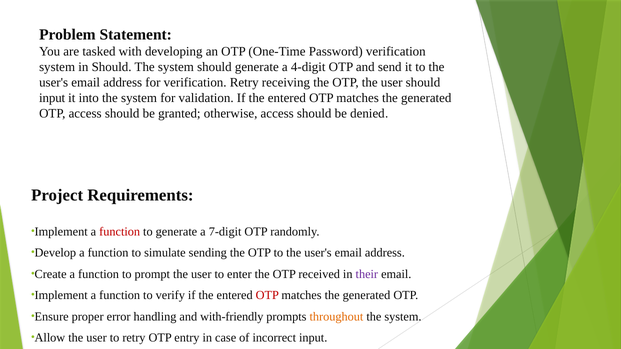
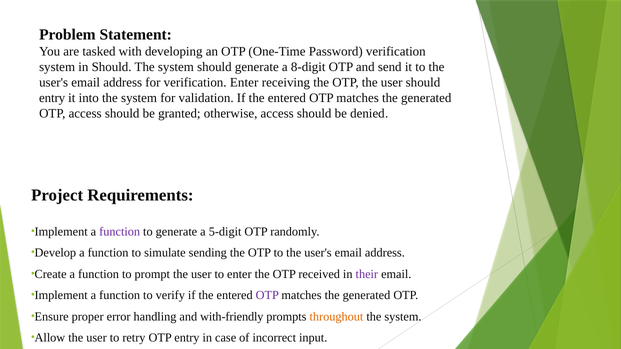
4-digit: 4-digit -> 8-digit (308, 67)
verification Retry: Retry -> Enter (244, 83)
input: input -> entry (52, 98)
function colour: red -> purple (120, 232)
7-digit: 7-digit -> 5-digit (225, 232)
OTP colour: red -> purple (267, 296)
